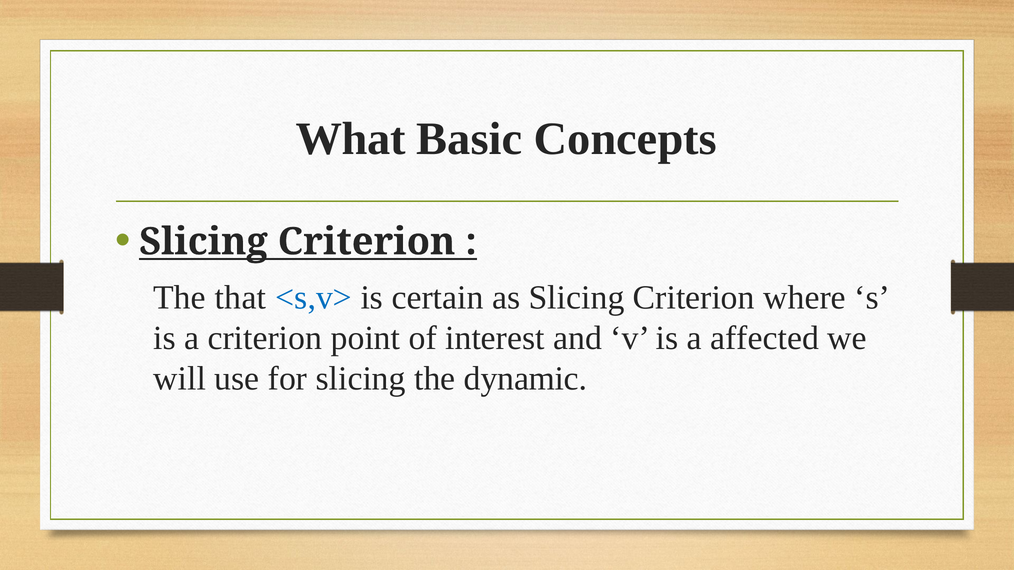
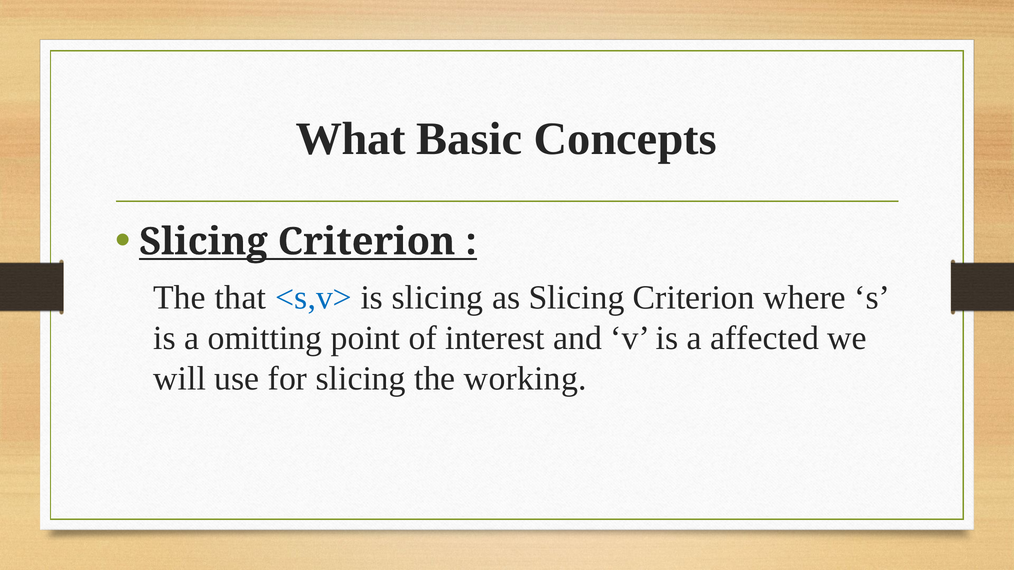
is certain: certain -> slicing (437, 298)
a criterion: criterion -> omitting (265, 338)
dynamic: dynamic -> working (525, 379)
